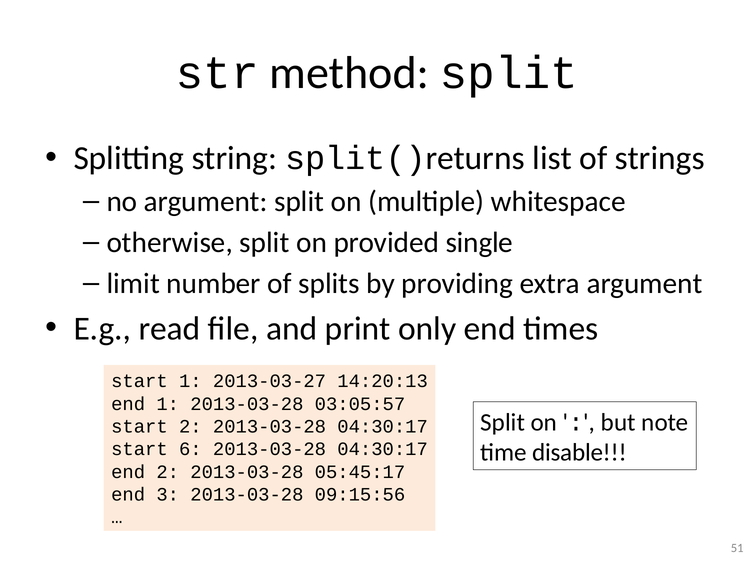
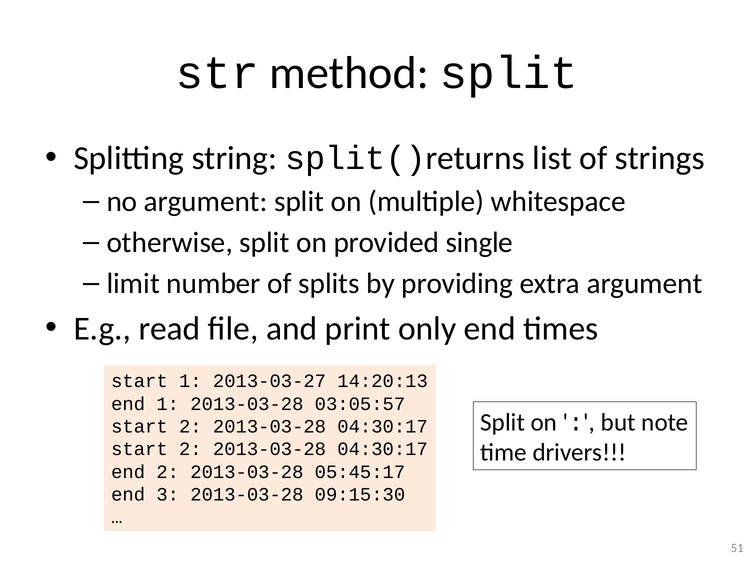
6: 6 -> 2 (190, 449)
disable: disable -> drivers (580, 452)
09:15:56: 09:15:56 -> 09:15:30 (360, 494)
